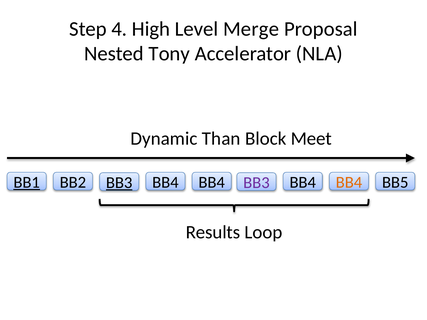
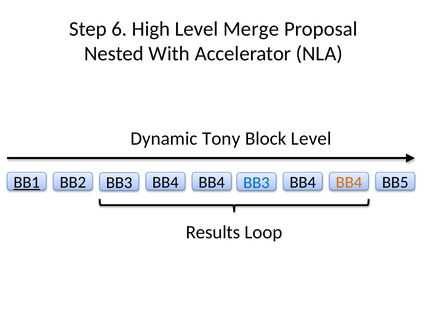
4: 4 -> 6 (119, 29)
Tony: Tony -> With (169, 54)
Than: Than -> Tony (221, 139)
Block Meet: Meet -> Level (311, 139)
BB3 underline: present -> none (119, 183)
BB3 colour: purple -> blue (256, 183)
